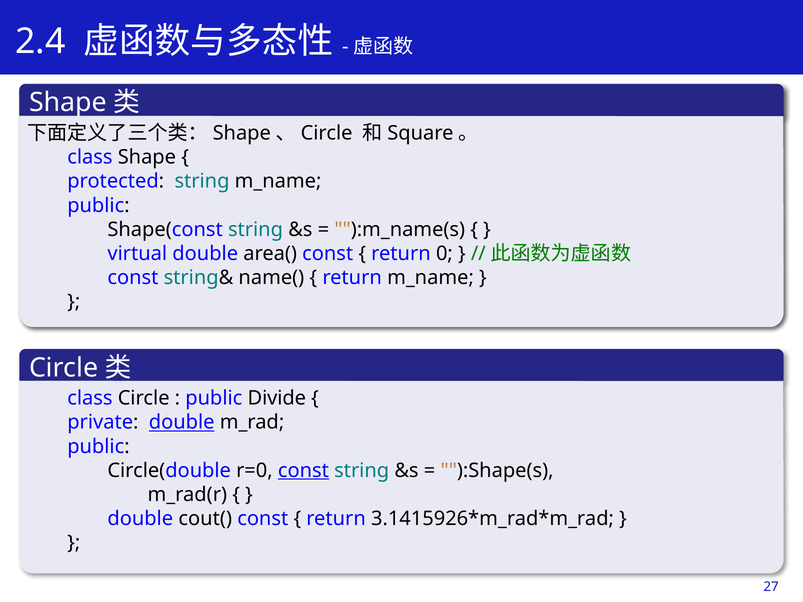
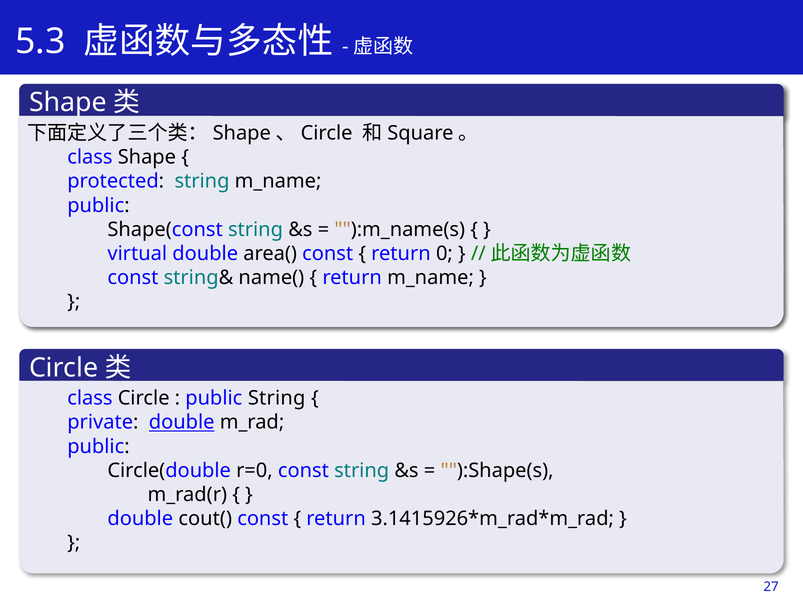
2.4: 2.4 -> 5.3 (40, 41)
public Divide: Divide -> String (277, 398)
const underline: present -> none (303, 471)
